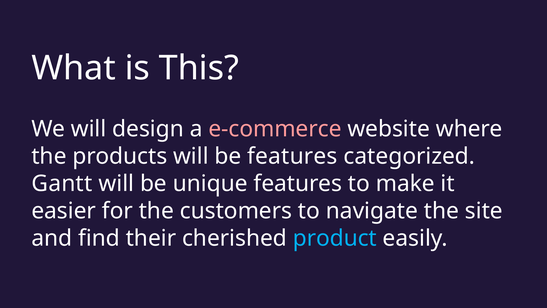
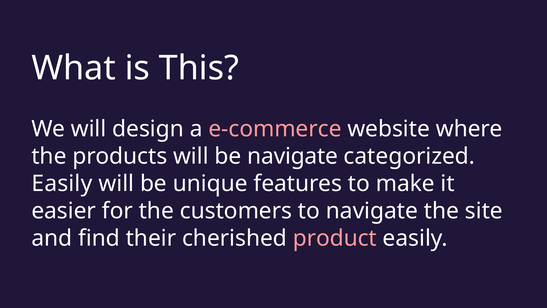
be features: features -> navigate (293, 156)
Gantt: Gantt -> Easily (62, 183)
product colour: light blue -> pink (335, 238)
